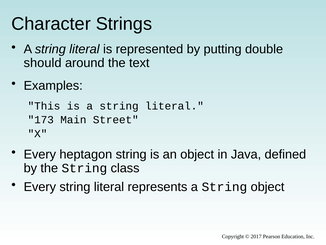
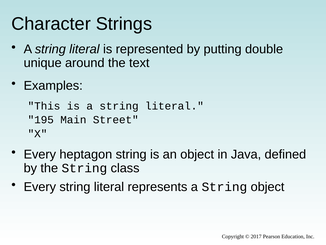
should: should -> unique (43, 63)
173: 173 -> 195 (41, 120)
